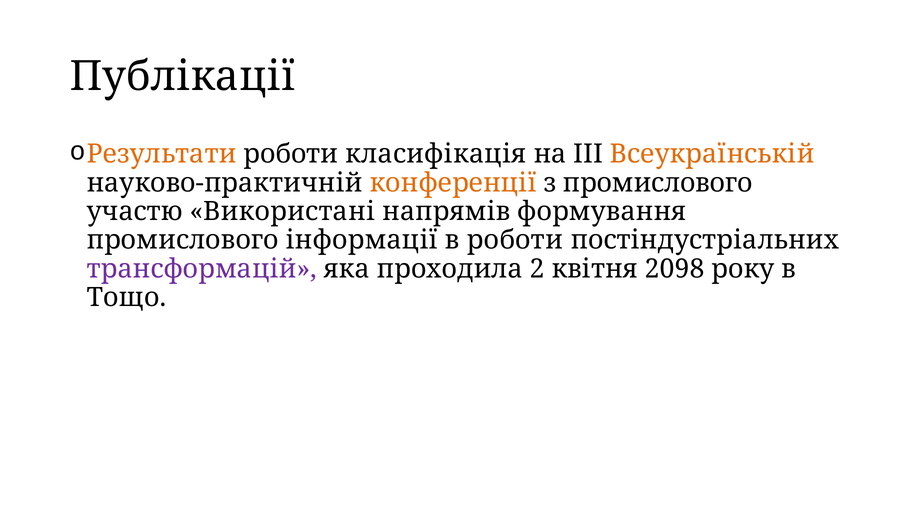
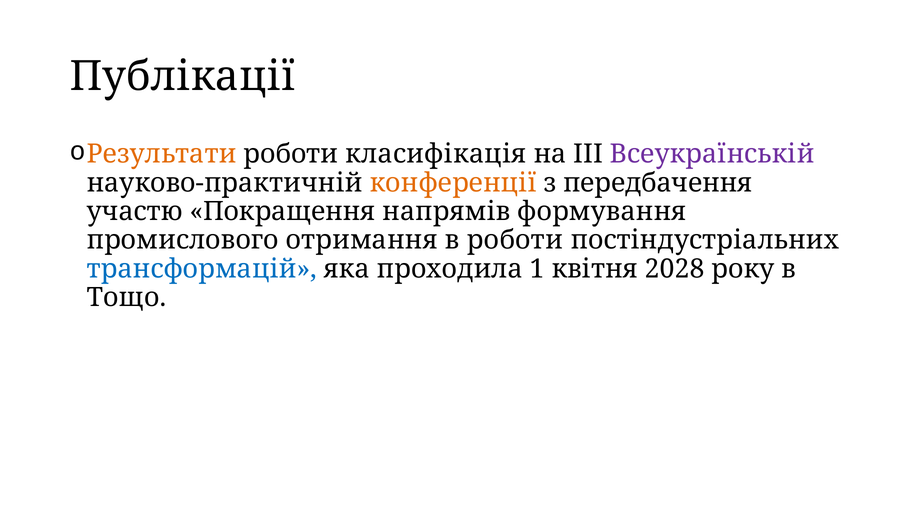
Всеукраїнській colour: orange -> purple (712, 154)
з промислового: промислового -> передбачення (658, 183)
Використані: Використані -> Покращення (283, 211)
інформації: інформації -> отримання (362, 240)
трансформацій colour: purple -> blue (202, 269)
2: 2 -> 1 (537, 269)
2098: 2098 -> 2028 (675, 269)
